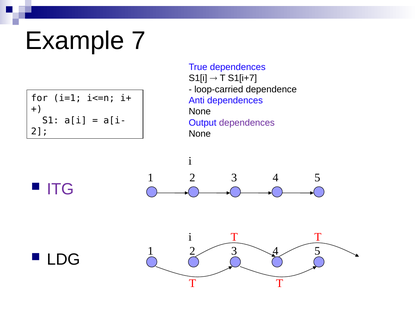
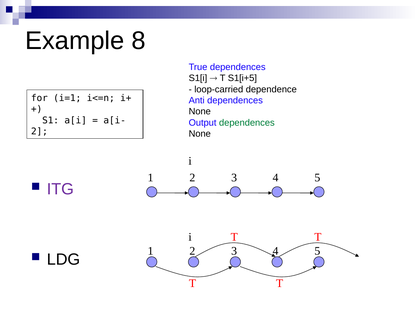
7: 7 -> 8 (139, 41)
S1[i+7: S1[i+7 -> S1[i+5 (242, 78)
dependences colour: purple -> green (247, 123)
